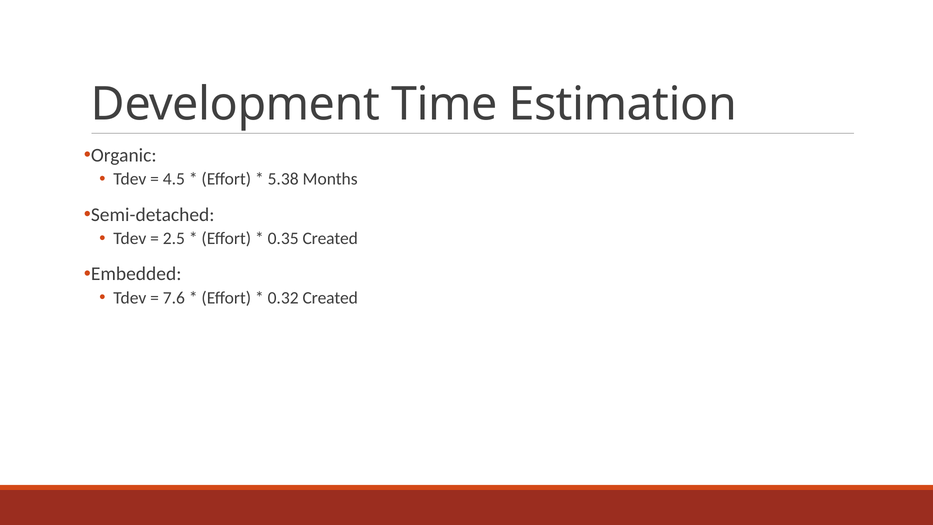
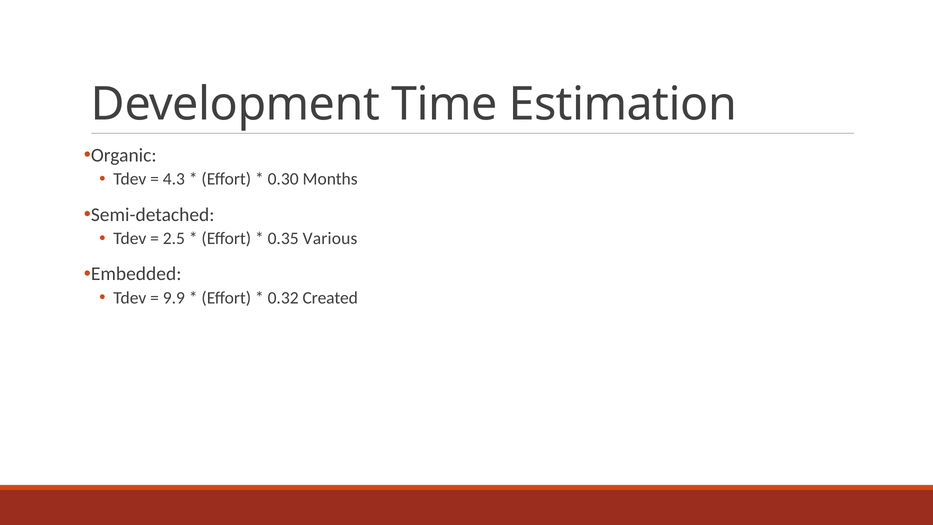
4.5: 4.5 -> 4.3 (174, 179)
5.38: 5.38 -> 0.30 (283, 179)
0.35 Created: Created -> Various (330, 238)
7.6: 7.6 -> 9.9 (174, 298)
